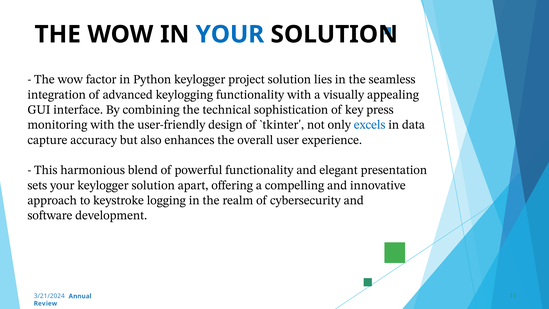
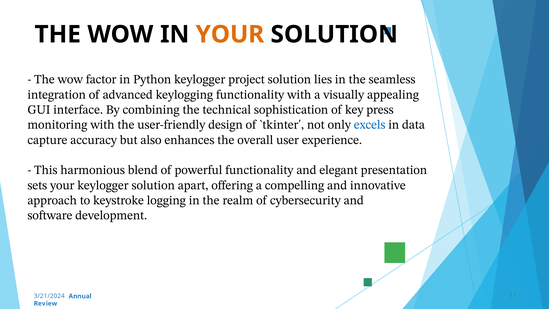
YOUR colour: blue -> orange (230, 34)
